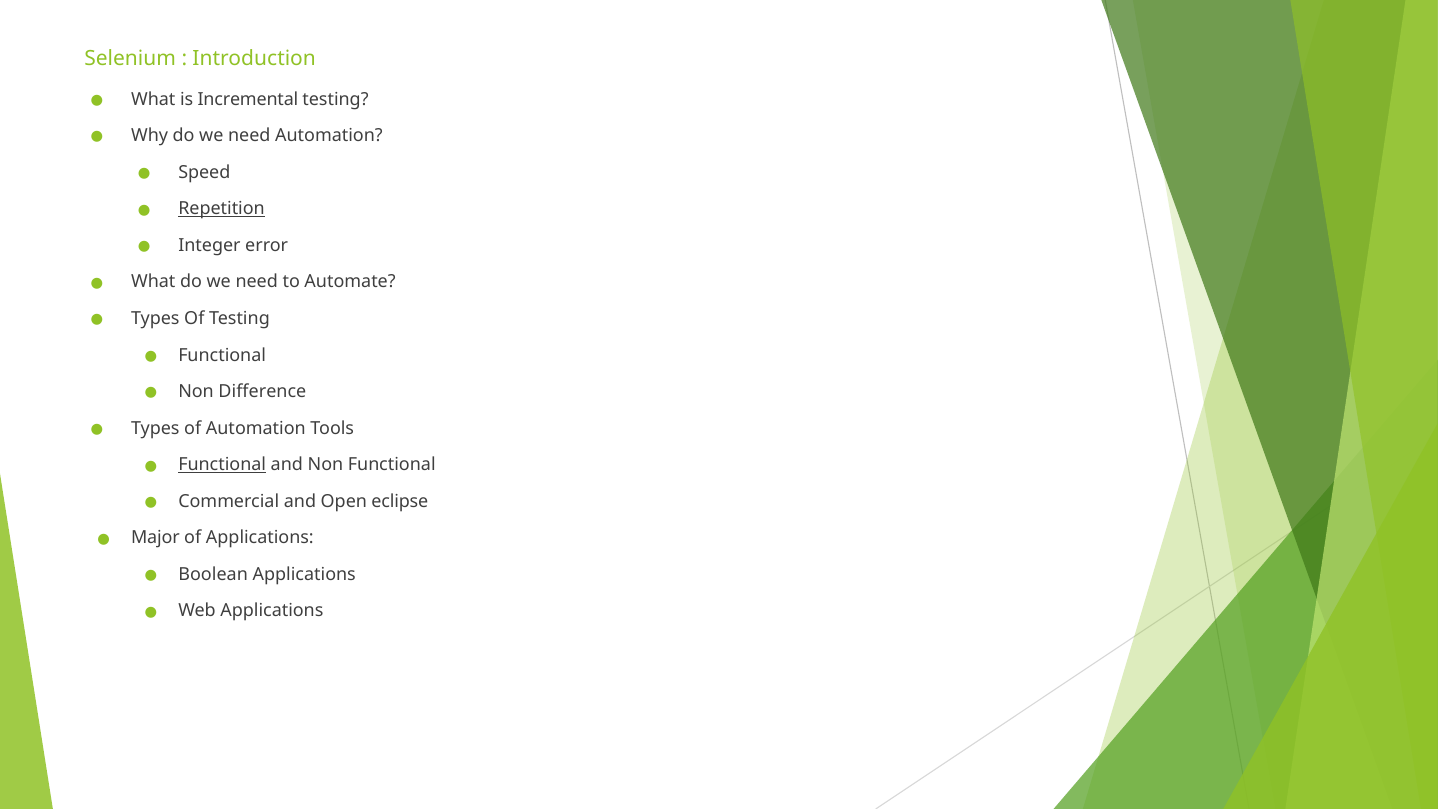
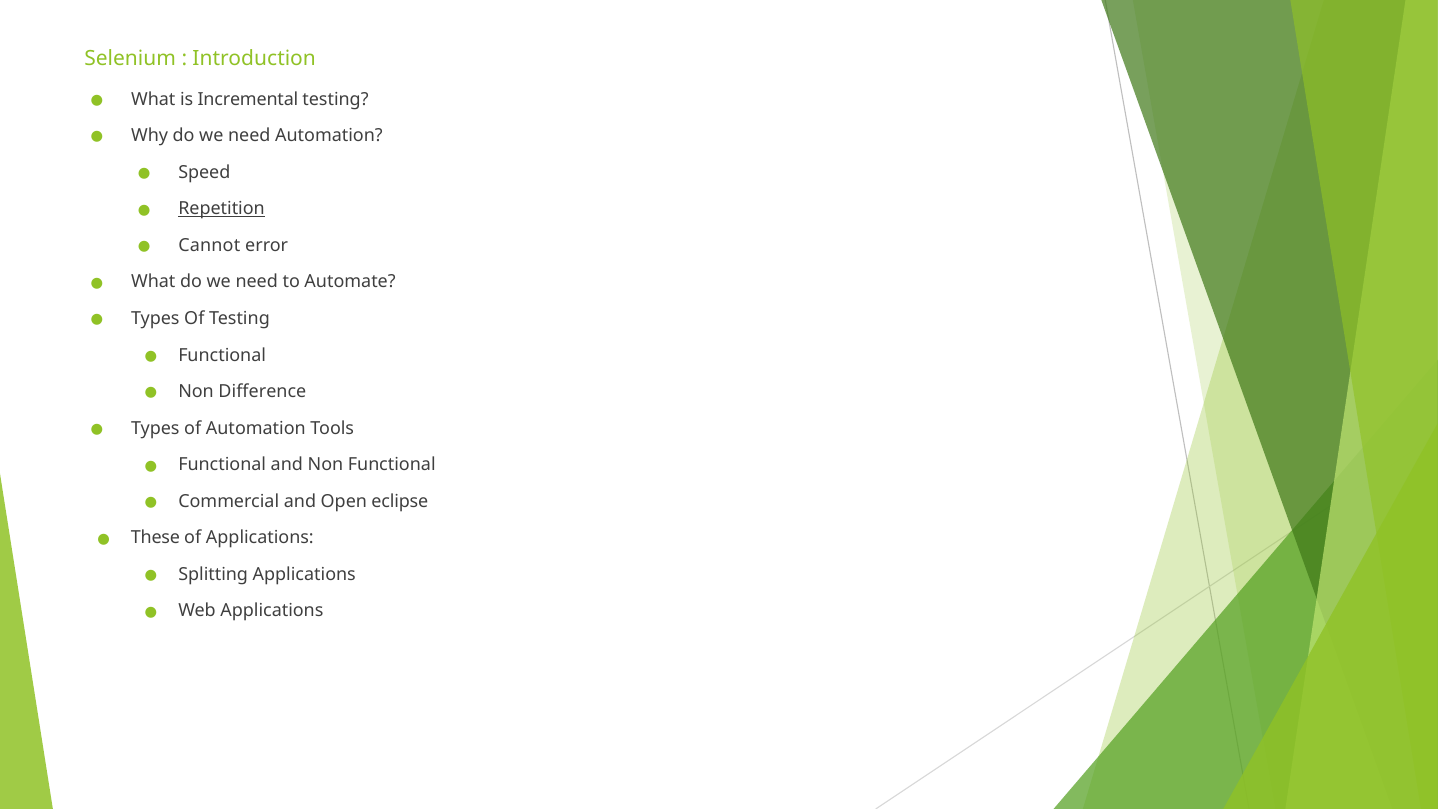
Integer: Integer -> Cannot (209, 245)
Functional underline: present -> none (222, 465)
Major: Major -> These (155, 538)
Boolean: Boolean -> Splitting (213, 574)
